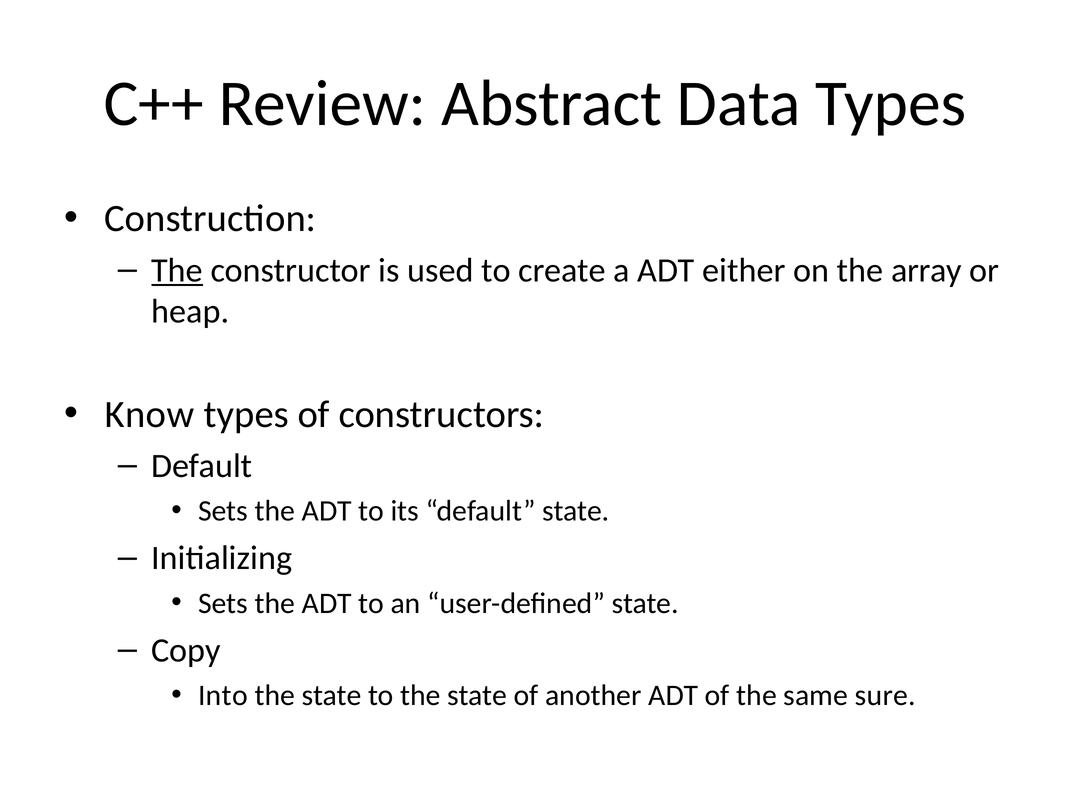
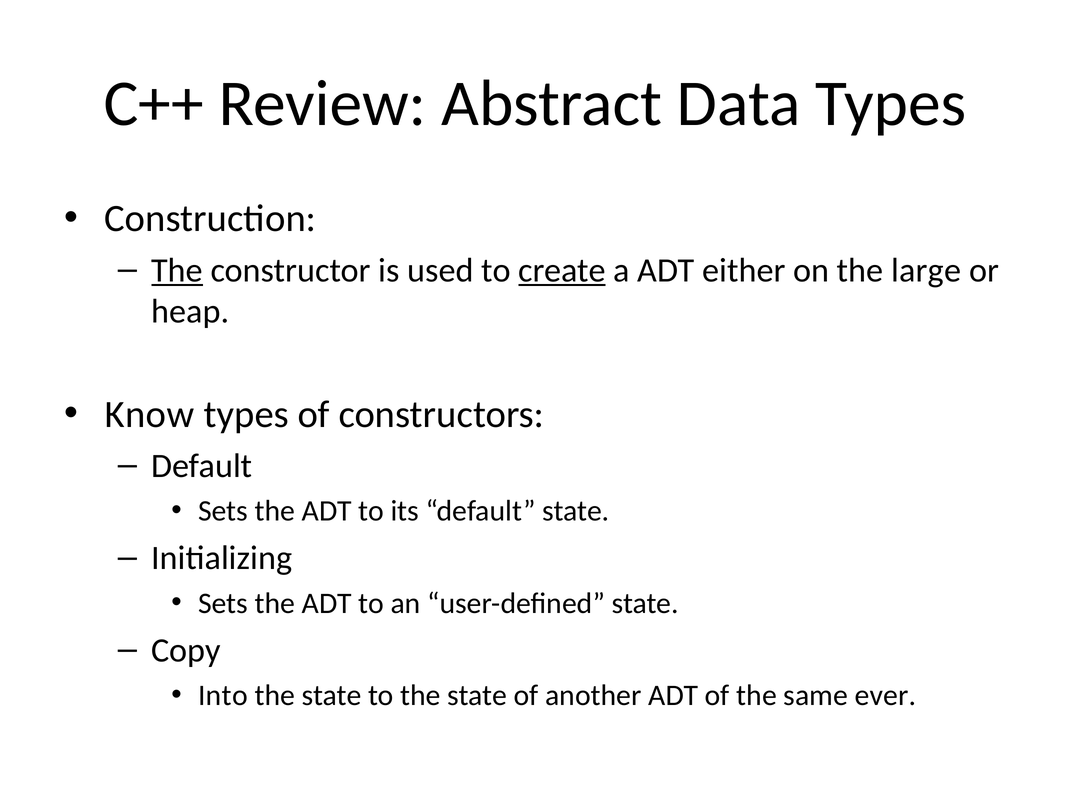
create underline: none -> present (562, 270)
array: array -> large (926, 270)
sure: sure -> ever (885, 696)
